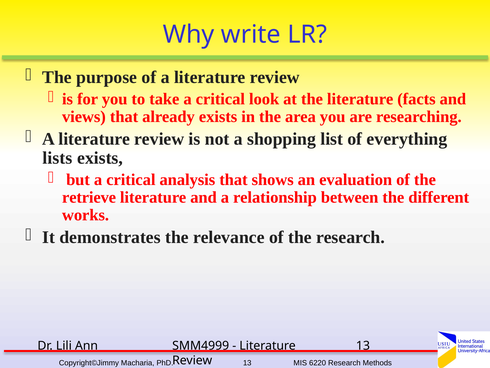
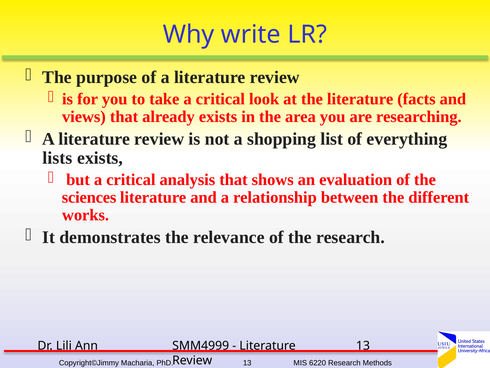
retrieve: retrieve -> sciences (89, 197)
